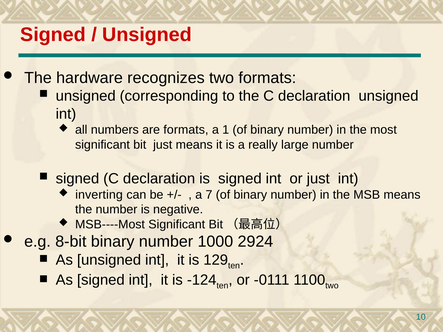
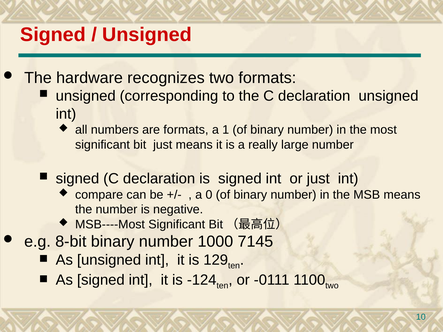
inverting: inverting -> compare (99, 195)
7: 7 -> 0 (209, 195)
2924: 2924 -> 7145 (255, 242)
